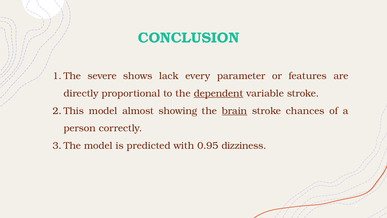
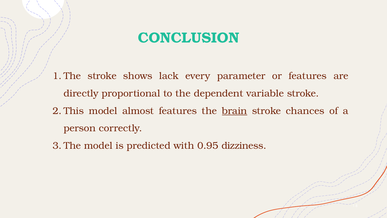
severe: severe -> stroke (102, 76)
dependent underline: present -> none (219, 93)
almost showing: showing -> features (178, 111)
